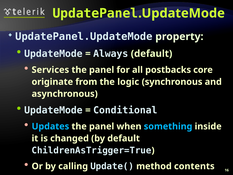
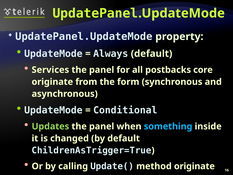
logic: logic -> form (128, 82)
Updates colour: light blue -> light green (50, 126)
method contents: contents -> originate (194, 166)
